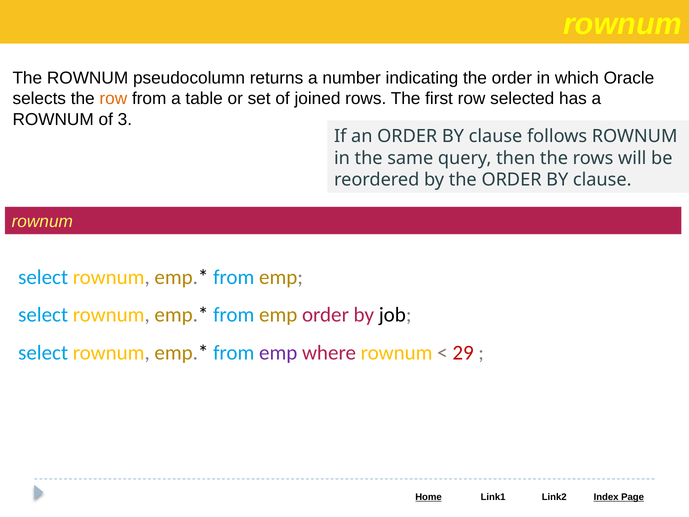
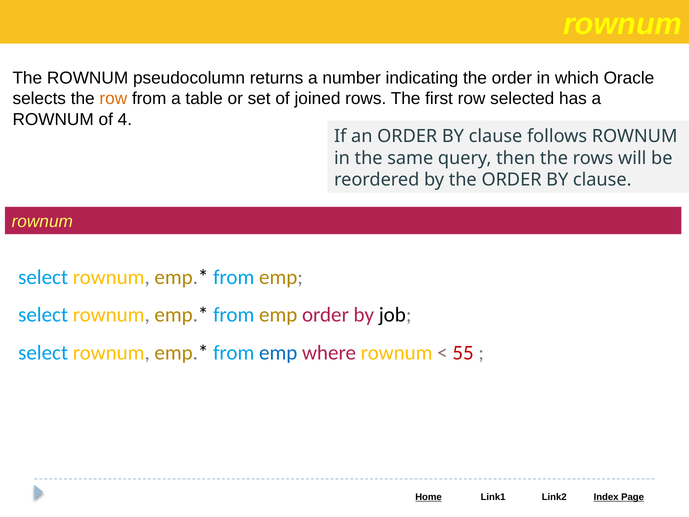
3: 3 -> 4 (125, 119)
emp colour: purple -> blue (278, 353)
29: 29 -> 55 (463, 353)
